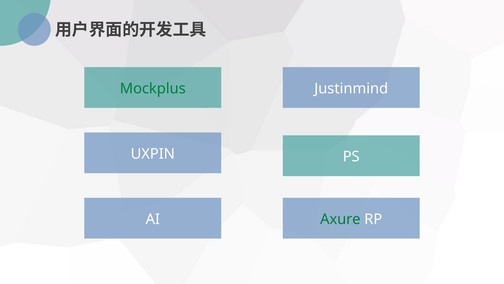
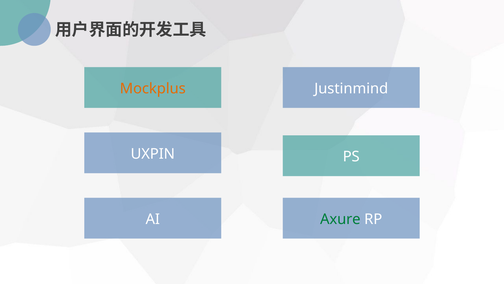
Mockplus colour: green -> orange (153, 88)
